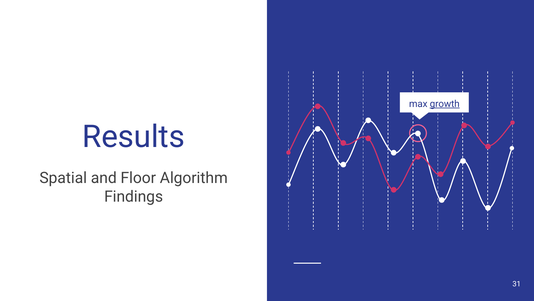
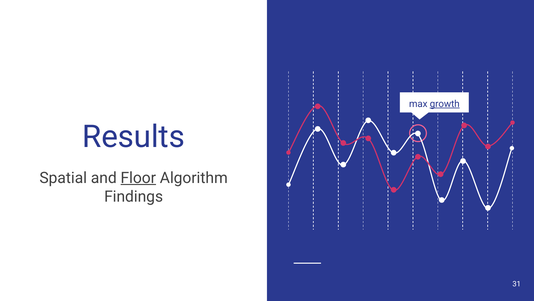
Floor underline: none -> present (138, 177)
